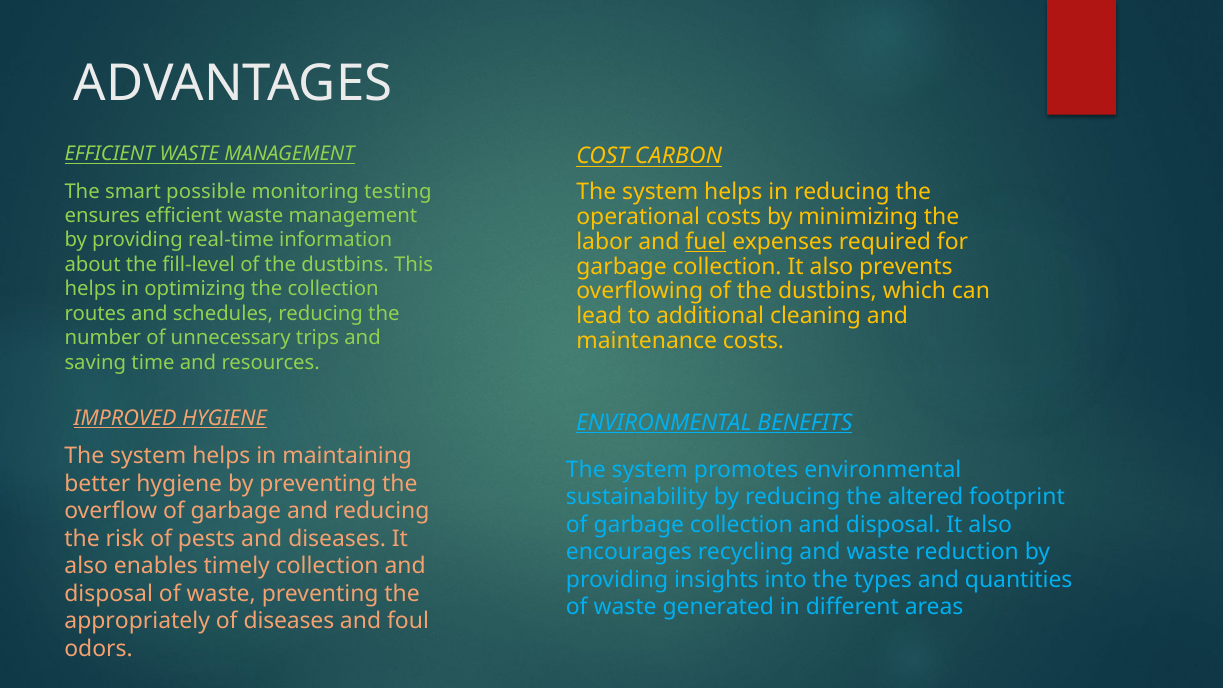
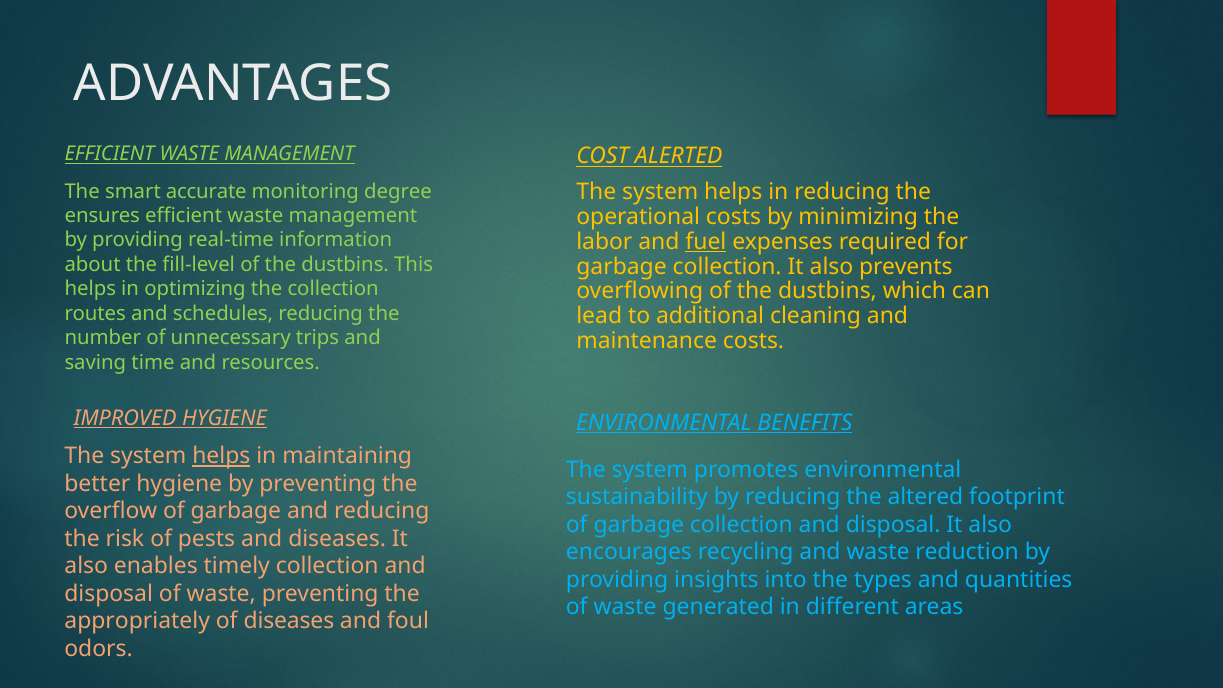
CARBON: CARBON -> ALERTED (679, 156)
possible: possible -> accurate (206, 191)
testing: testing -> degree (398, 191)
helps underline: none -> present (221, 456)
